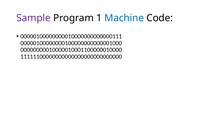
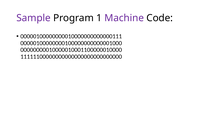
Machine colour: blue -> purple (124, 18)
